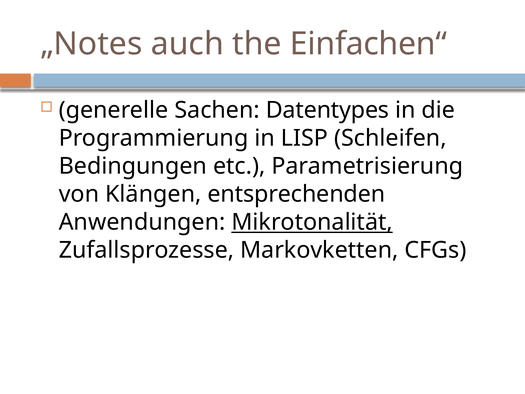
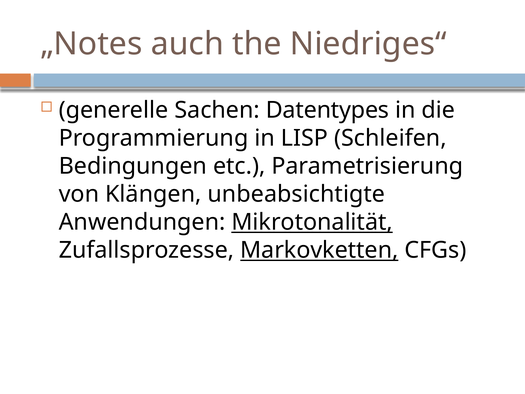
Einfachen“: Einfachen“ -> Niedriges“ (368, 44)
entsprechenden: entsprechenden -> unbeabsichtigte (296, 194)
Markovketten underline: none -> present (319, 250)
